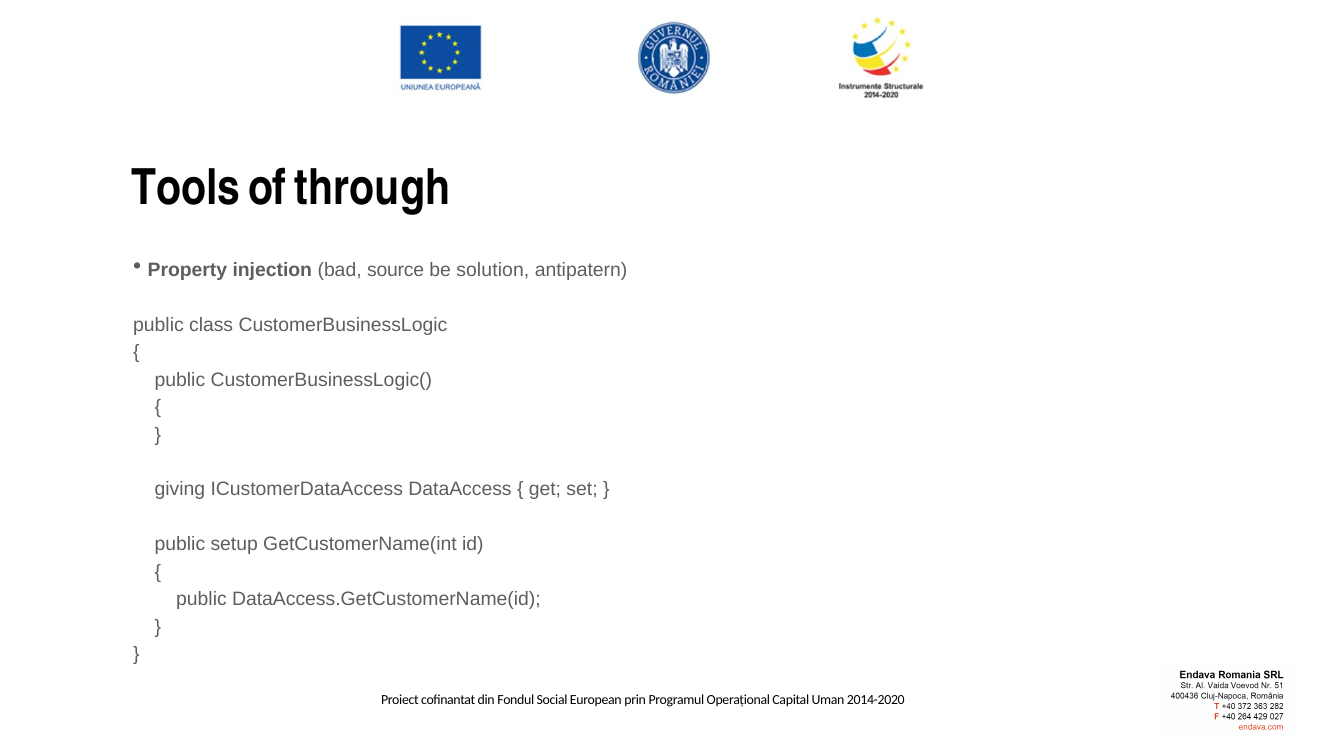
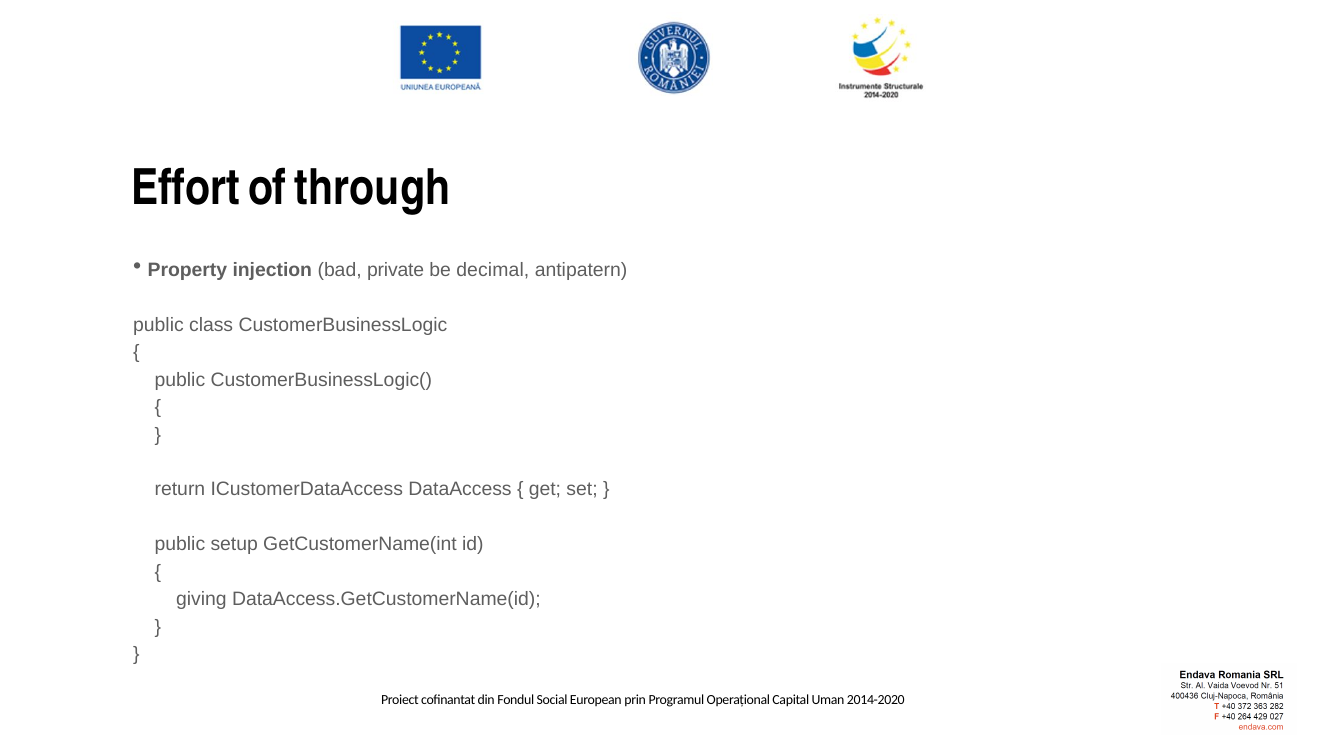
Tools: Tools -> Effort (186, 188)
source: source -> private (396, 270)
solution: solution -> decimal (493, 270)
giving: giving -> return (180, 490)
public: public -> giving (201, 599)
